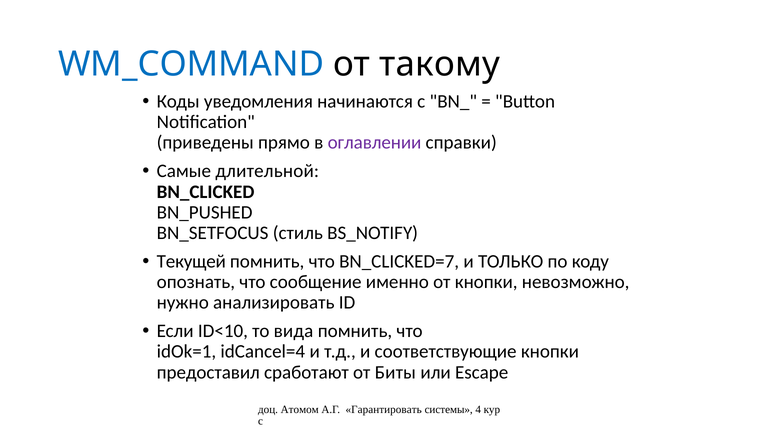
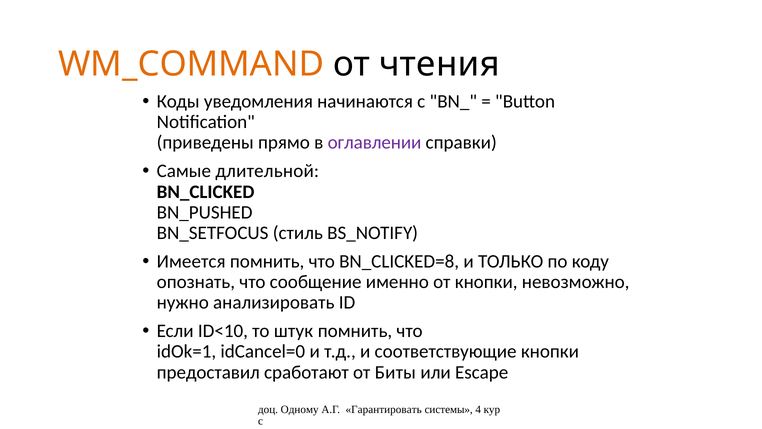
WM_COMMAND colour: blue -> orange (191, 64)
такому: такому -> чтения (439, 64)
Текущей: Текущей -> Имеется (191, 261)
BN_CLICKED=7: BN_CLICKED=7 -> BN_CLICKED=8 (399, 261)
вида: вида -> штук (294, 331)
idCancel=4: idCancel=4 -> idCancel=0 (263, 351)
Атомом: Атомом -> Одному (300, 409)
